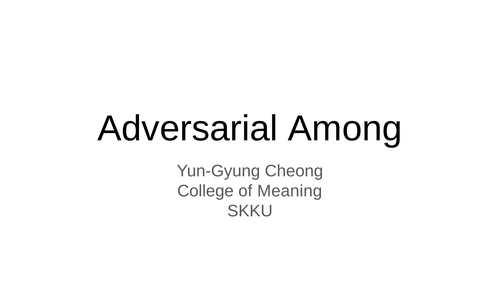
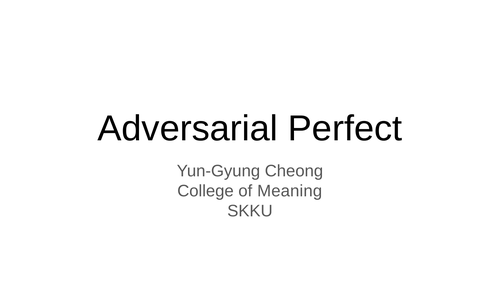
Among: Among -> Perfect (345, 129)
